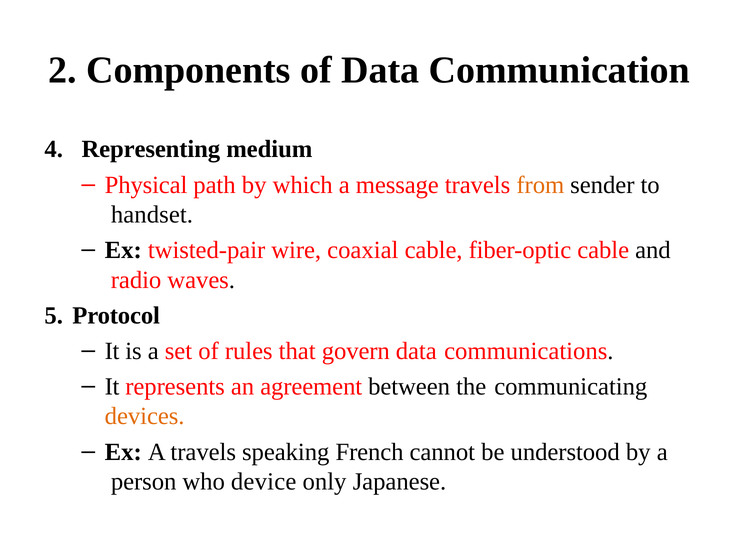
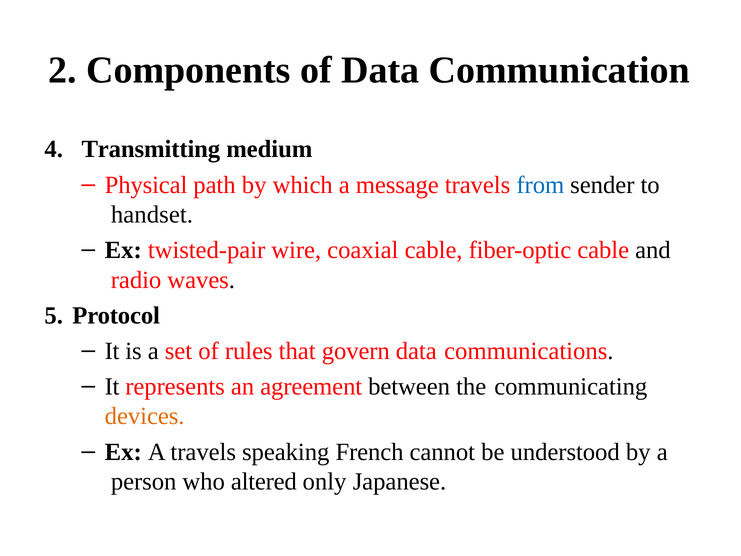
Representing: Representing -> Transmitting (151, 149)
from colour: orange -> blue (540, 185)
device: device -> altered (264, 481)
